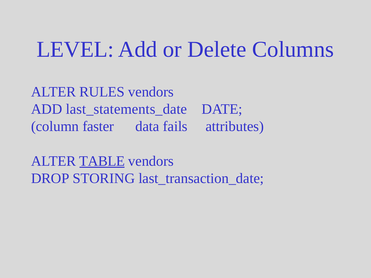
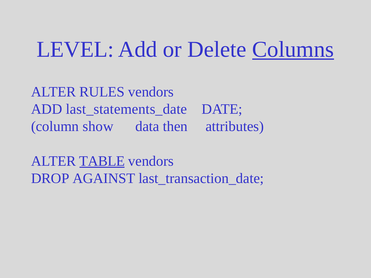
Columns underline: none -> present (293, 49)
faster: faster -> show (98, 127)
fails: fails -> then (175, 127)
STORING: STORING -> AGAINST (104, 179)
